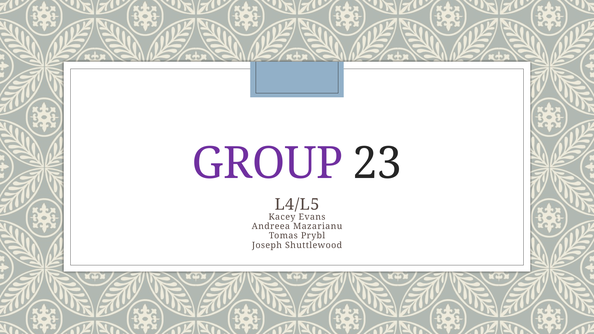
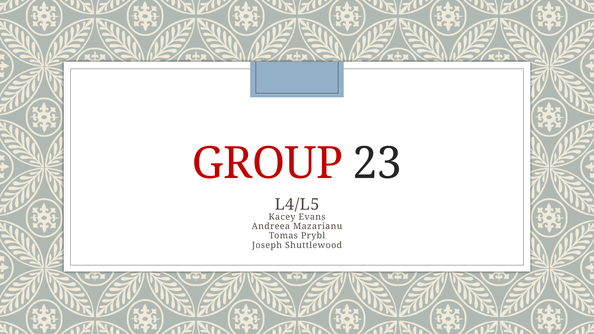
GROUP colour: purple -> red (267, 164)
